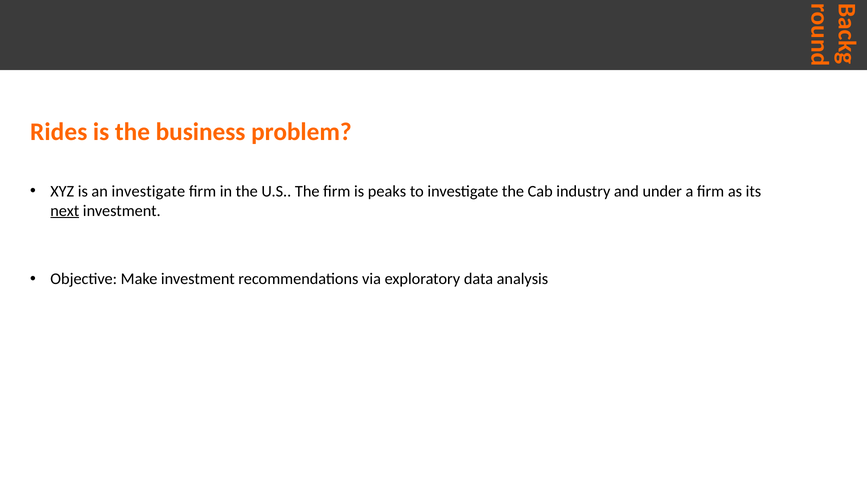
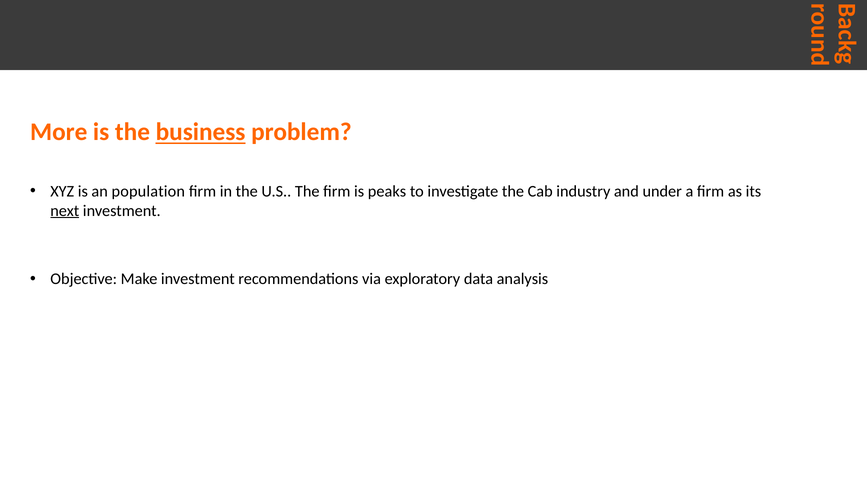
Rides: Rides -> More (59, 132)
business underline: none -> present (201, 132)
an investigate: investigate -> population (148, 191)
